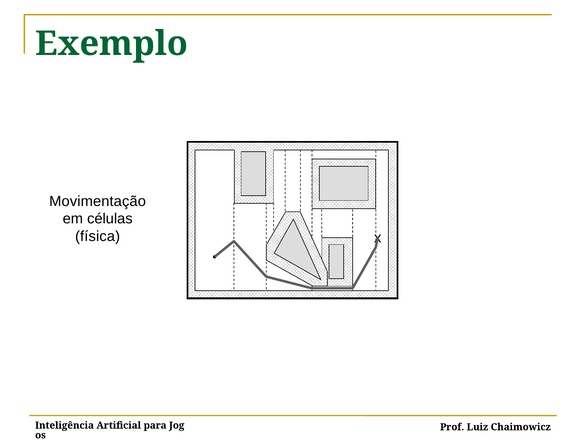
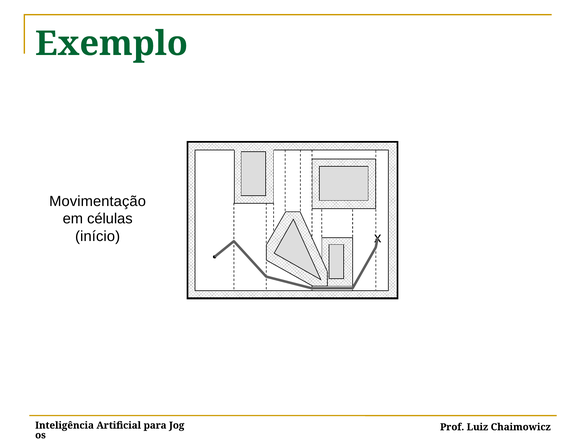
física: física -> início (98, 236)
